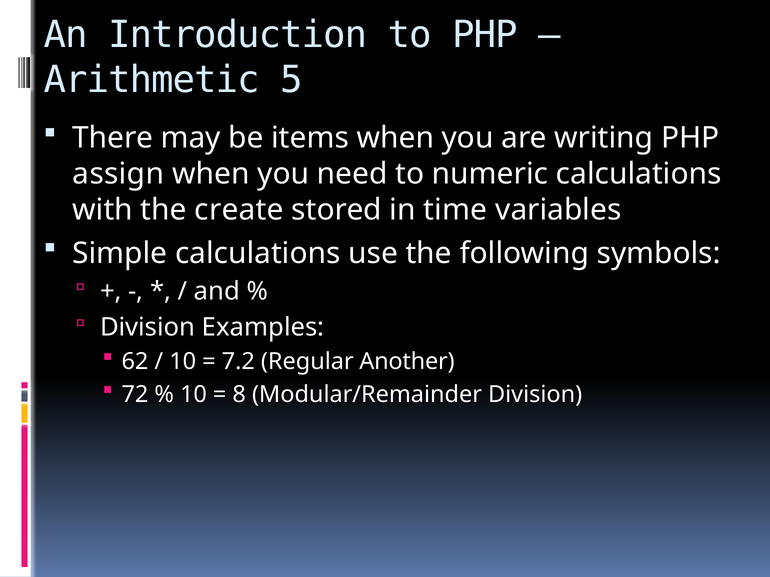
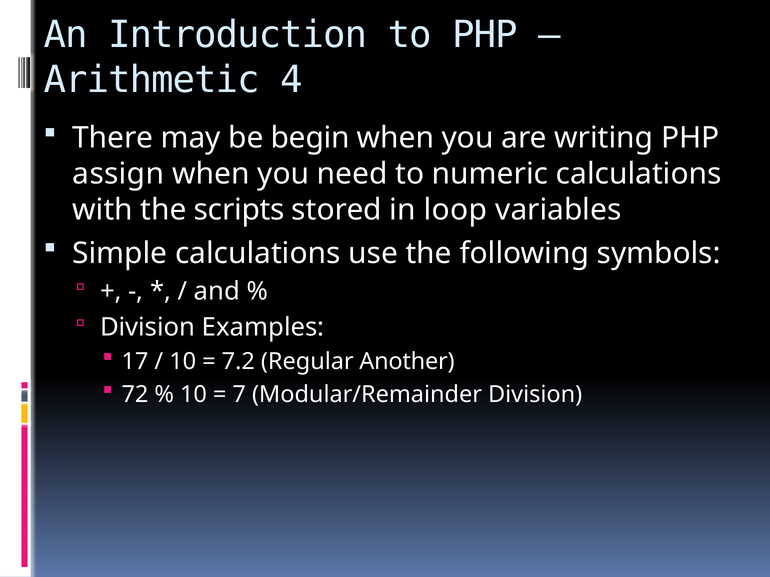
5: 5 -> 4 (291, 80)
items: items -> begin (310, 138)
create: create -> scripts (239, 210)
time: time -> loop (455, 210)
62: 62 -> 17 (135, 362)
8: 8 -> 7 (239, 395)
